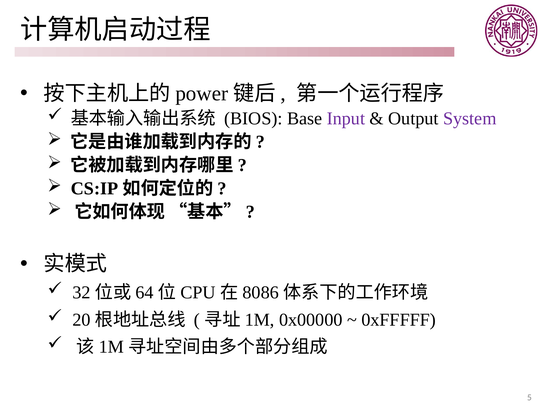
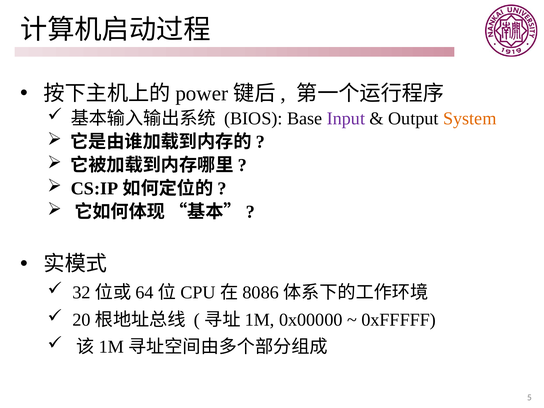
System colour: purple -> orange (470, 118)
